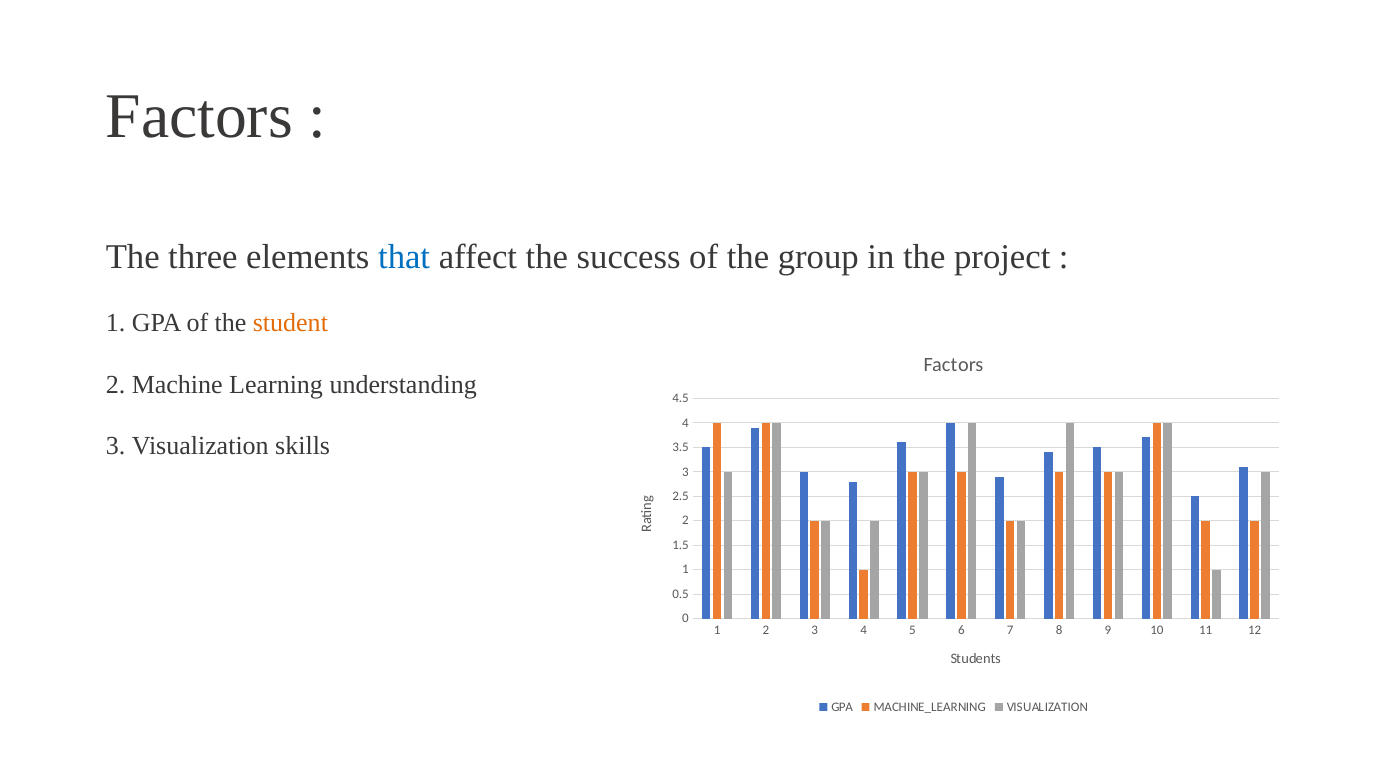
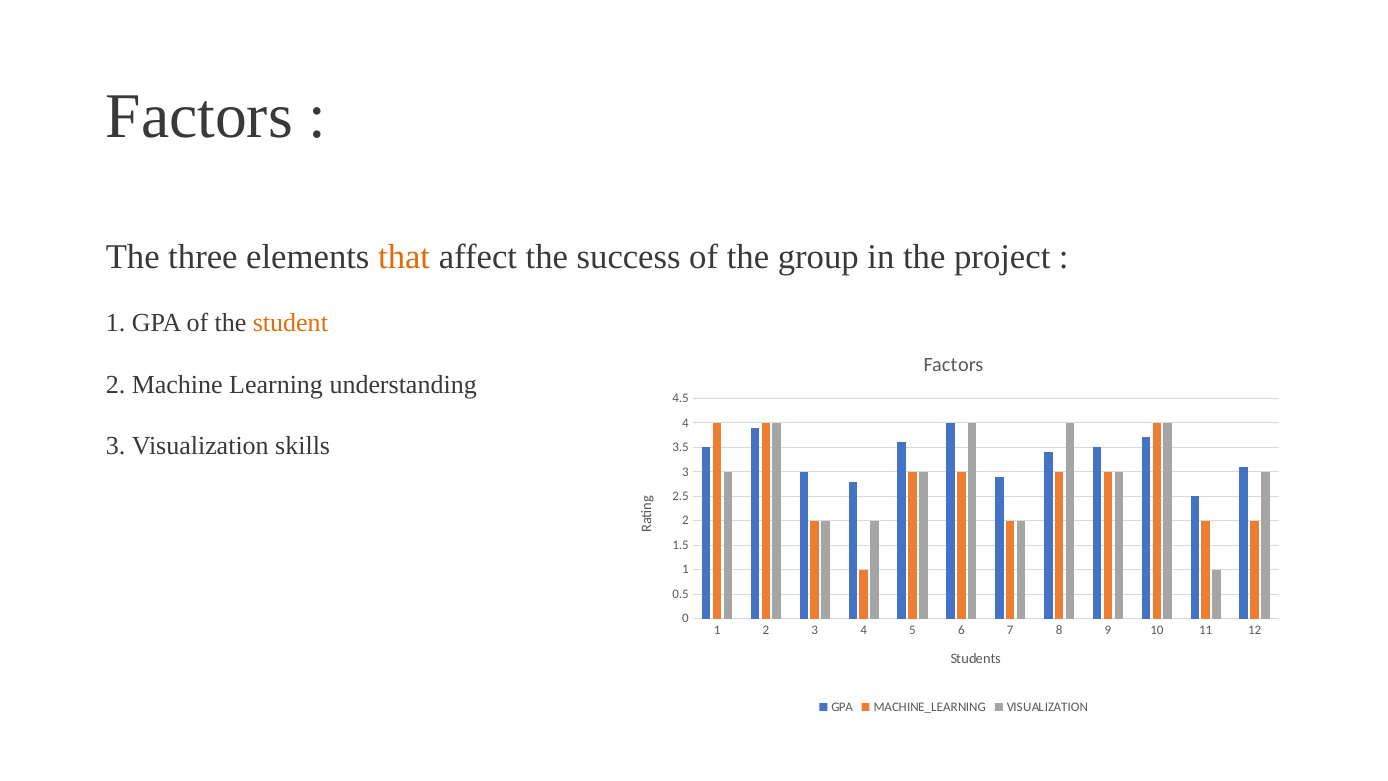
that colour: blue -> orange (404, 257)
